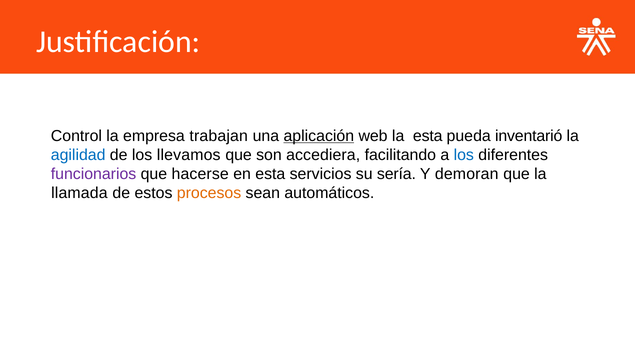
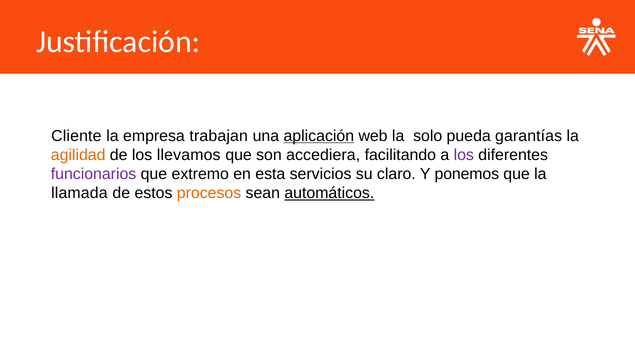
Control: Control -> Cliente (76, 136)
la esta: esta -> solo (428, 136)
inventarió: inventarió -> garantías (529, 136)
agilidad colour: blue -> orange (78, 155)
los colour: blue -> purple (464, 155)
hacerse: hacerse -> extremo (200, 174)
sería: sería -> claro (396, 174)
demoran: demoran -> ponemos (467, 174)
automáticos underline: none -> present (329, 193)
